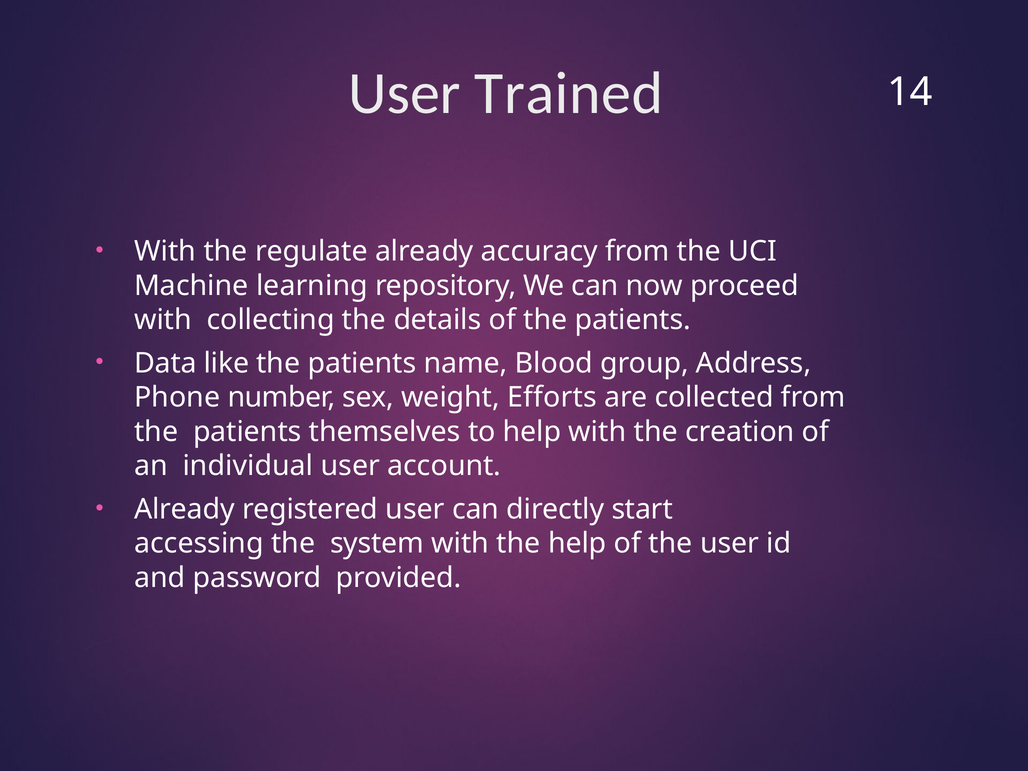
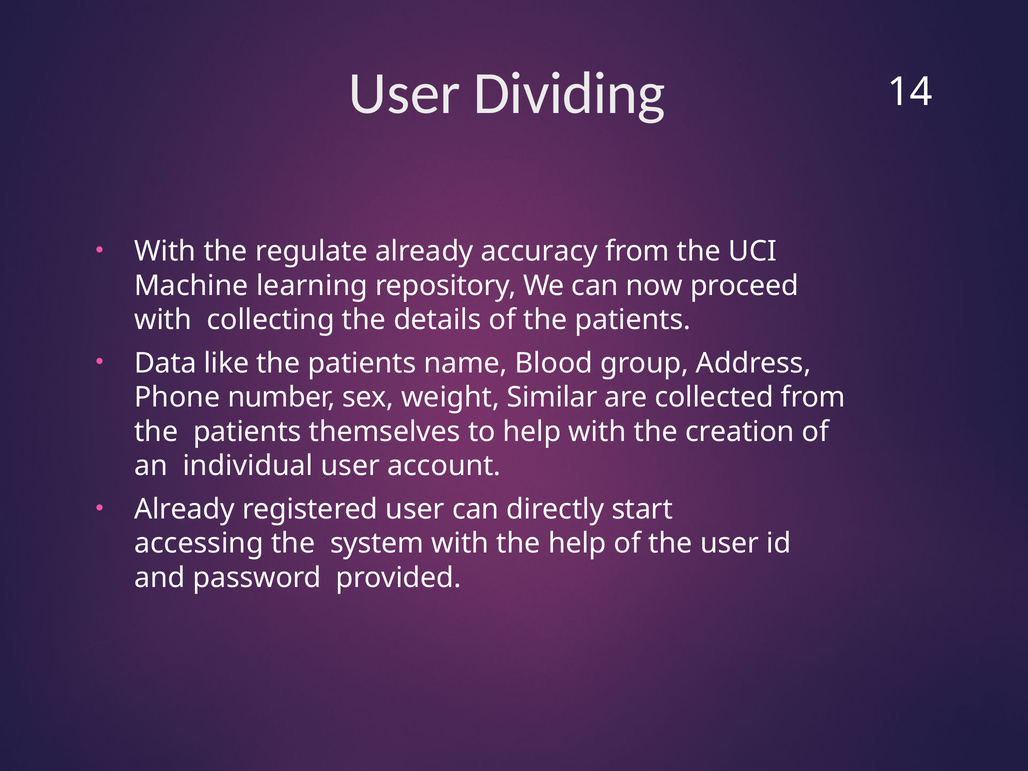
Trained: Trained -> Dividing (569, 94)
Efforts: Efforts -> Similar (552, 397)
